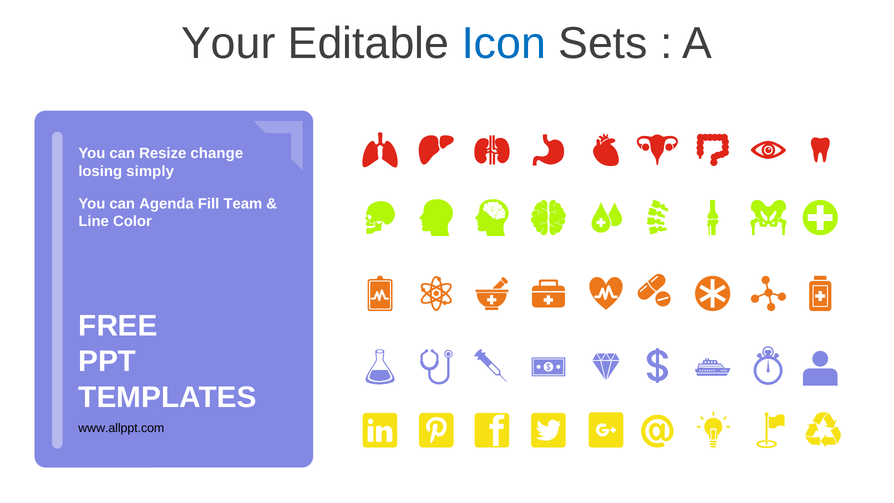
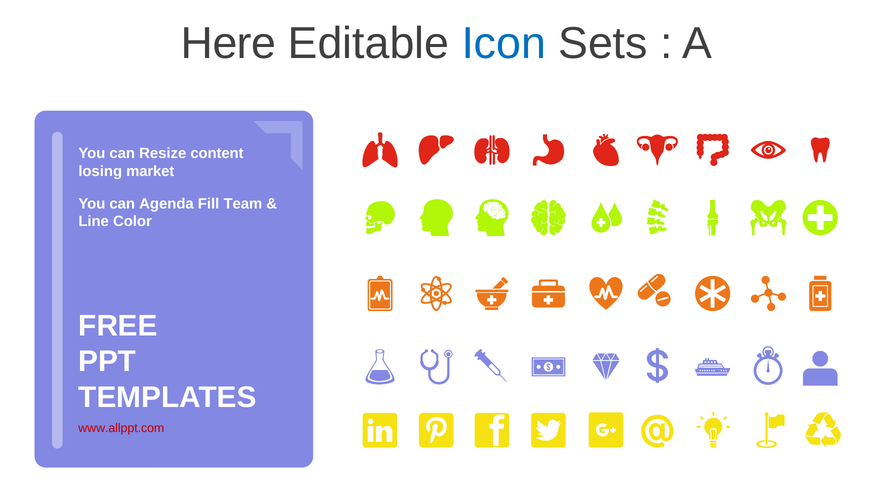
Your: Your -> Here (229, 43)
change: change -> content (217, 153)
simply: simply -> market (150, 171)
www.allppt.com colour: black -> red (121, 428)
